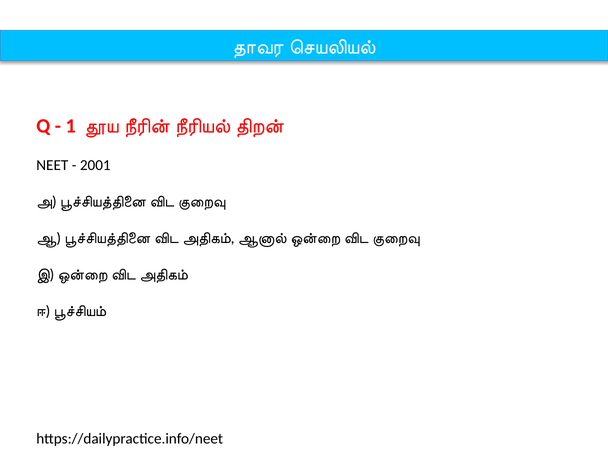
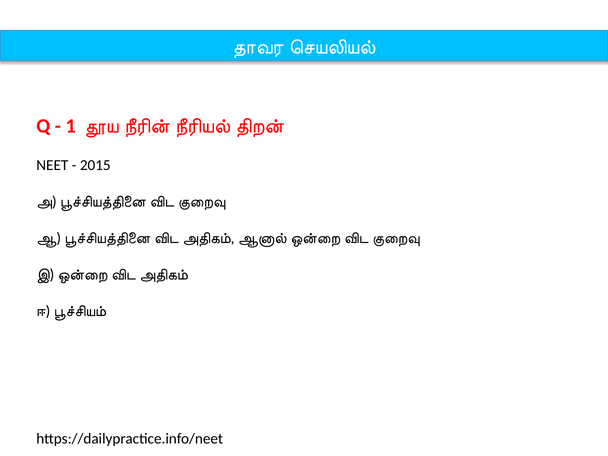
2001: 2001 -> 2015 (95, 165)
